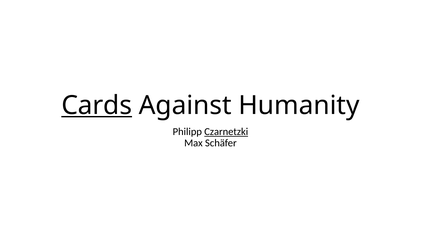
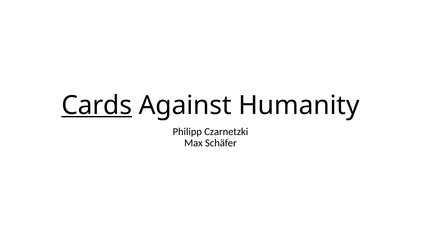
Czarnetzki underline: present -> none (226, 132)
